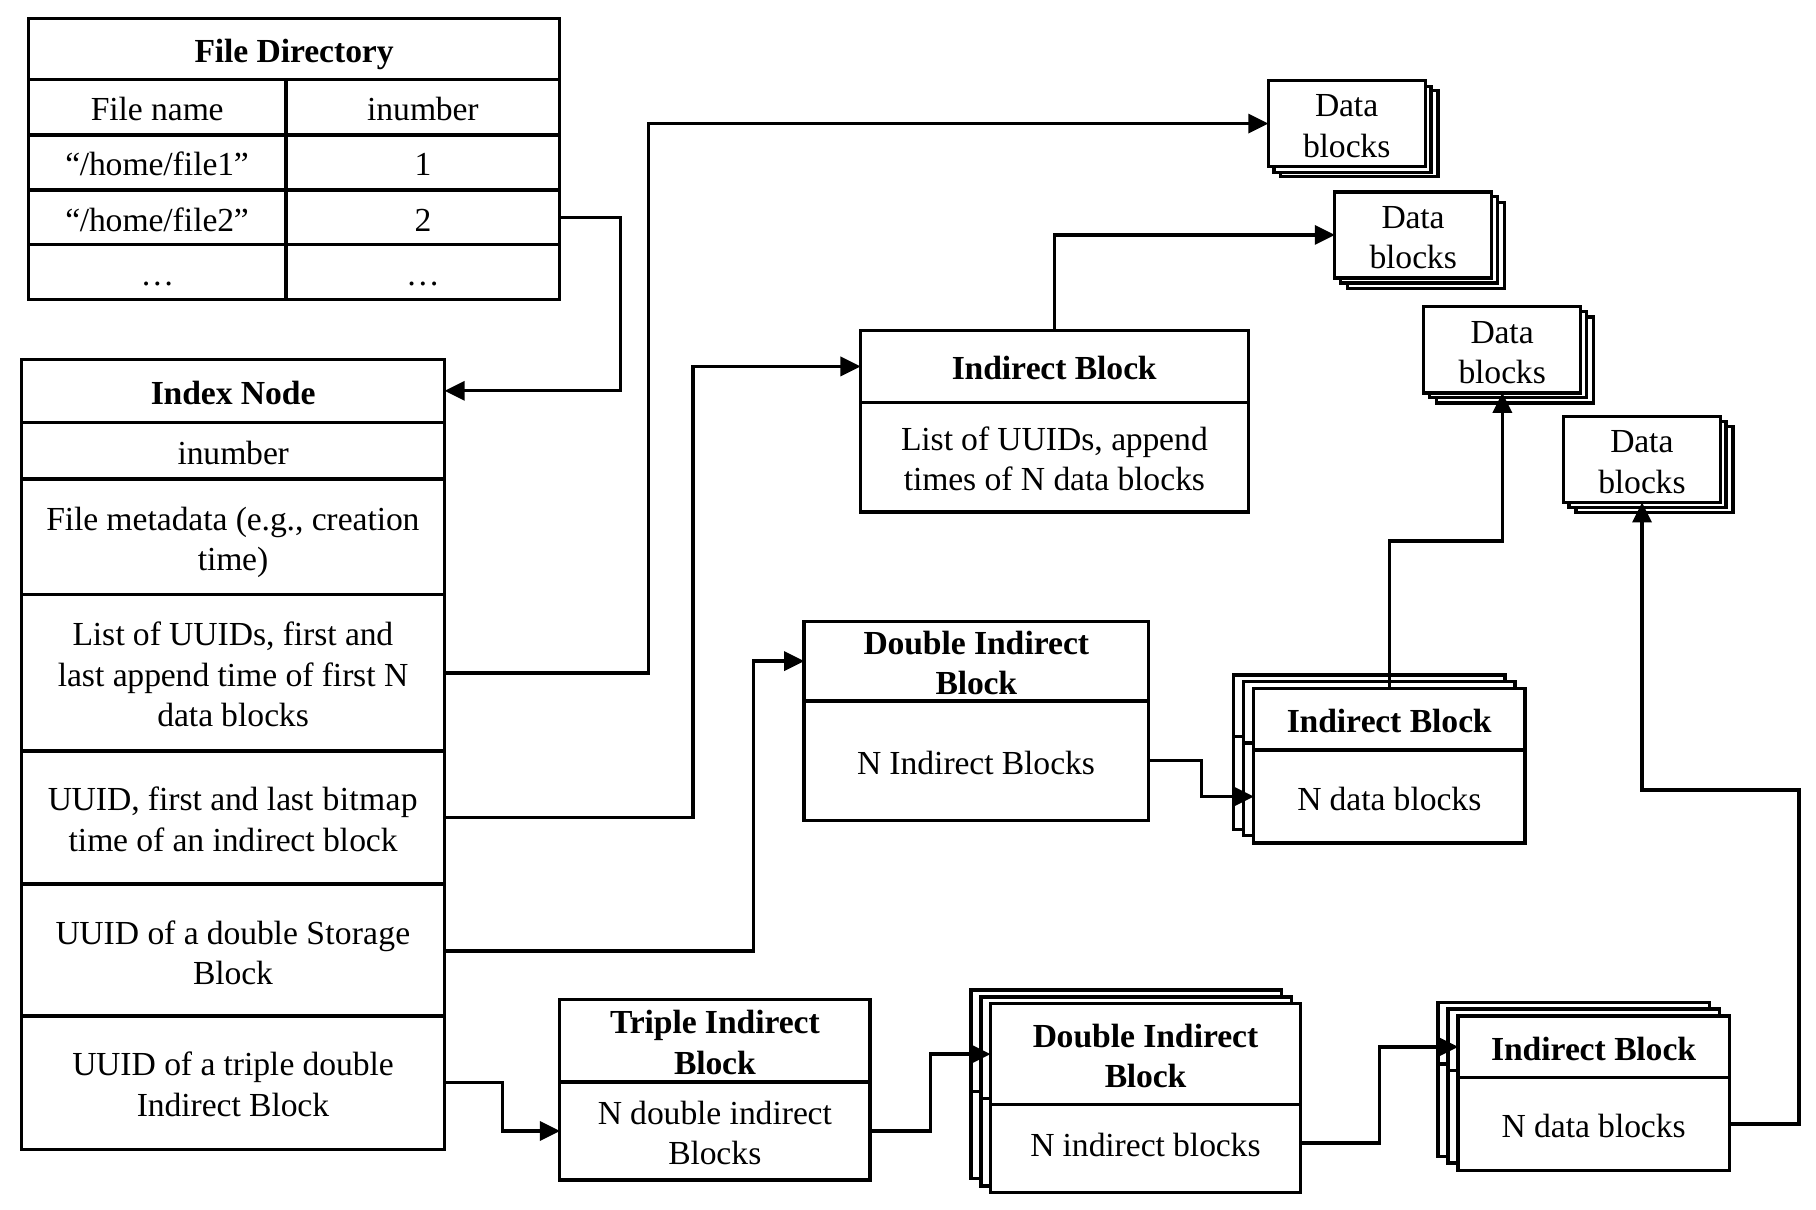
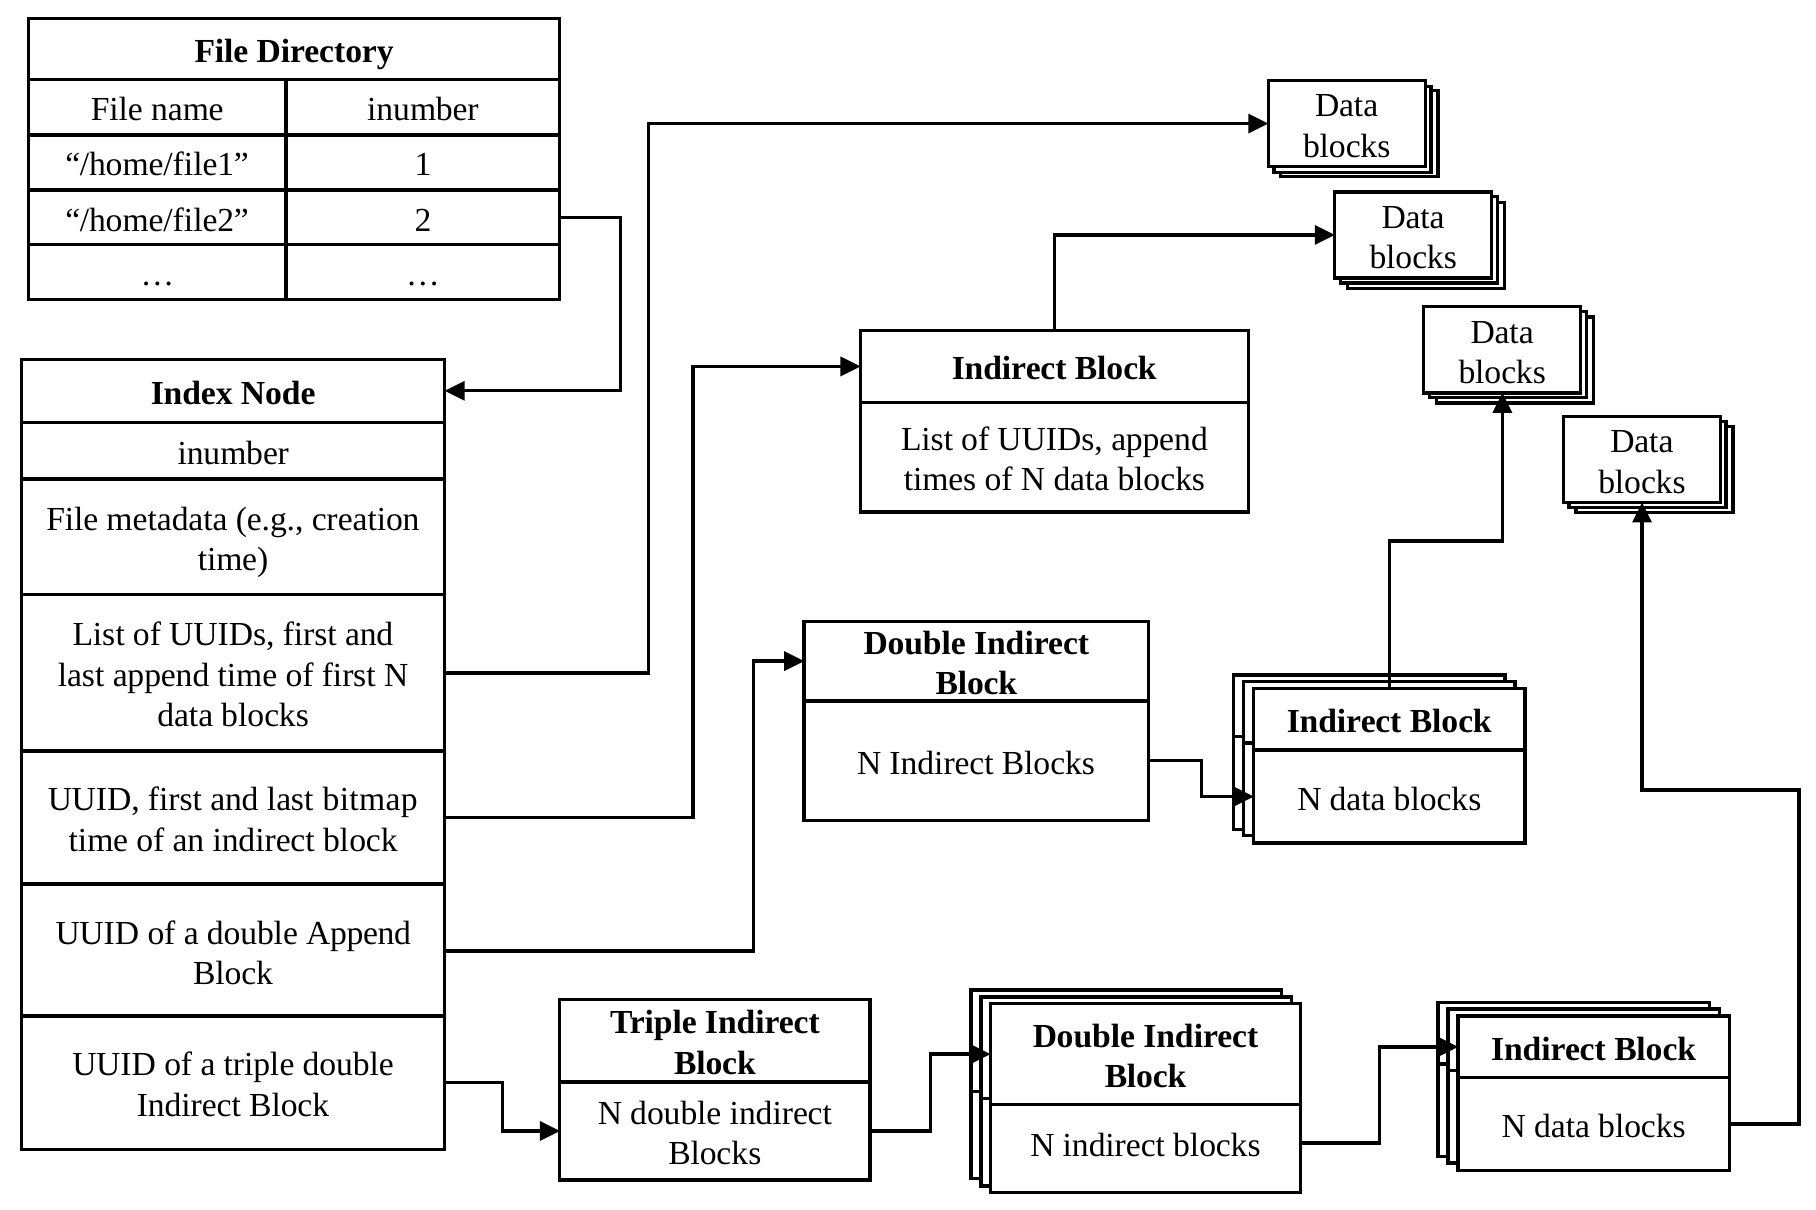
double Storage: Storage -> Append (359, 934)
